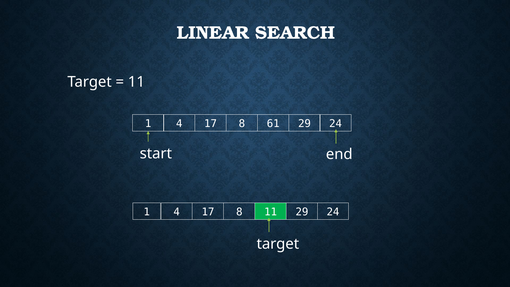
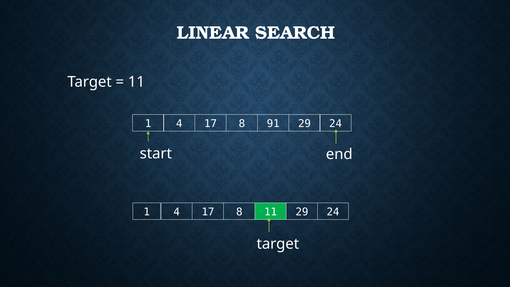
61: 61 -> 91 (273, 124)
